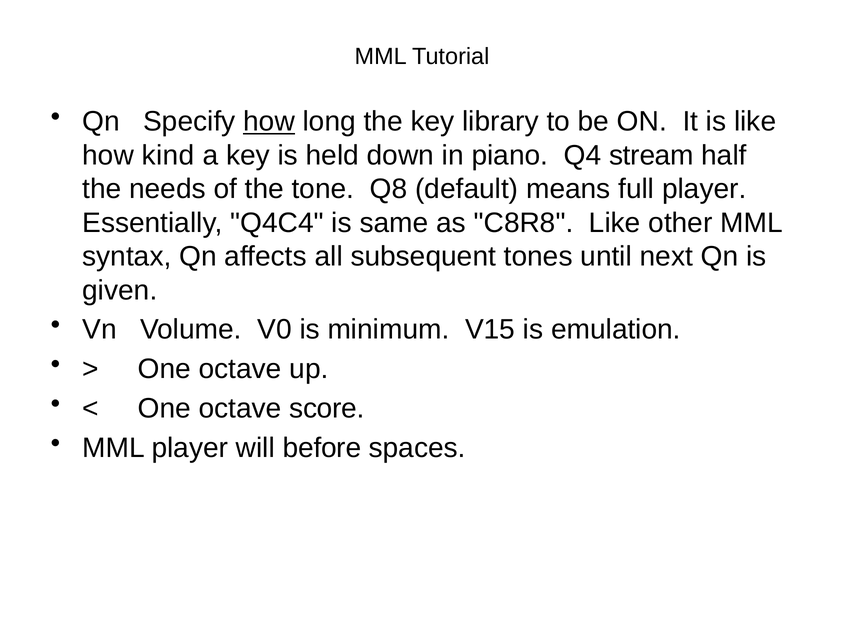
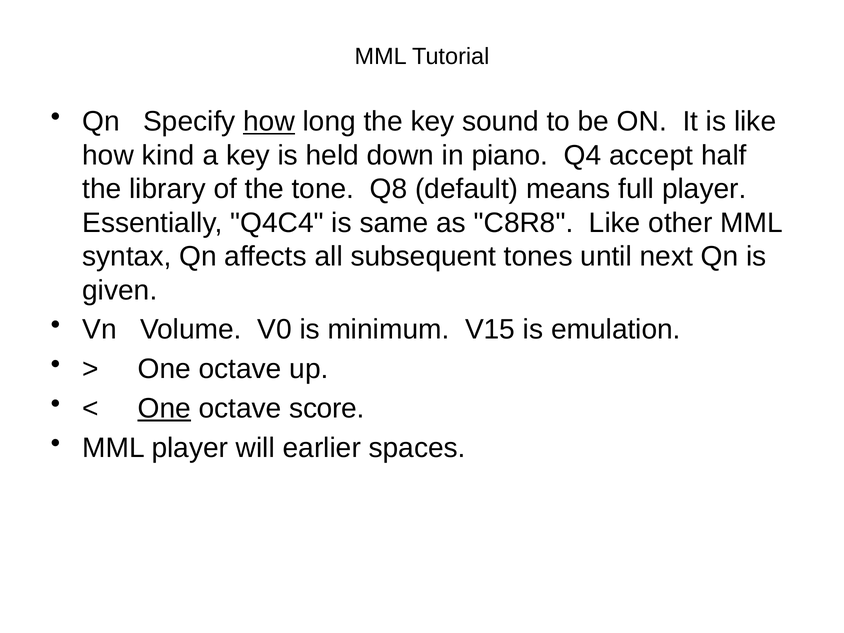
library: library -> sound (500, 122)
stream: stream -> accept (651, 155)
needs: needs -> library (167, 189)
One underline: none -> present (164, 408)
before: before -> earlier (322, 448)
